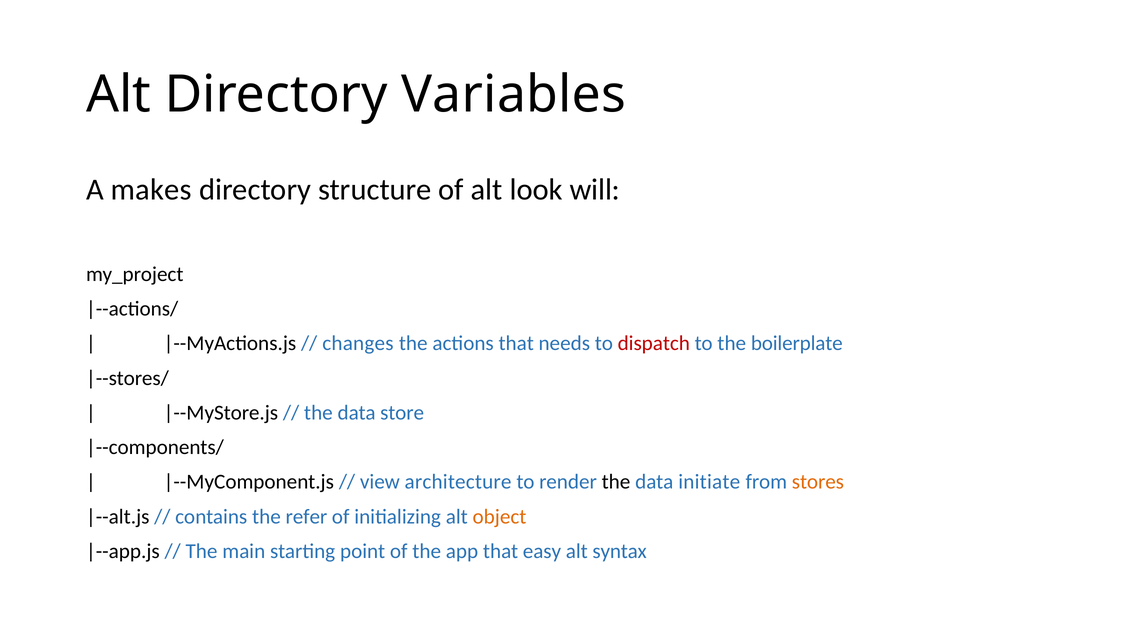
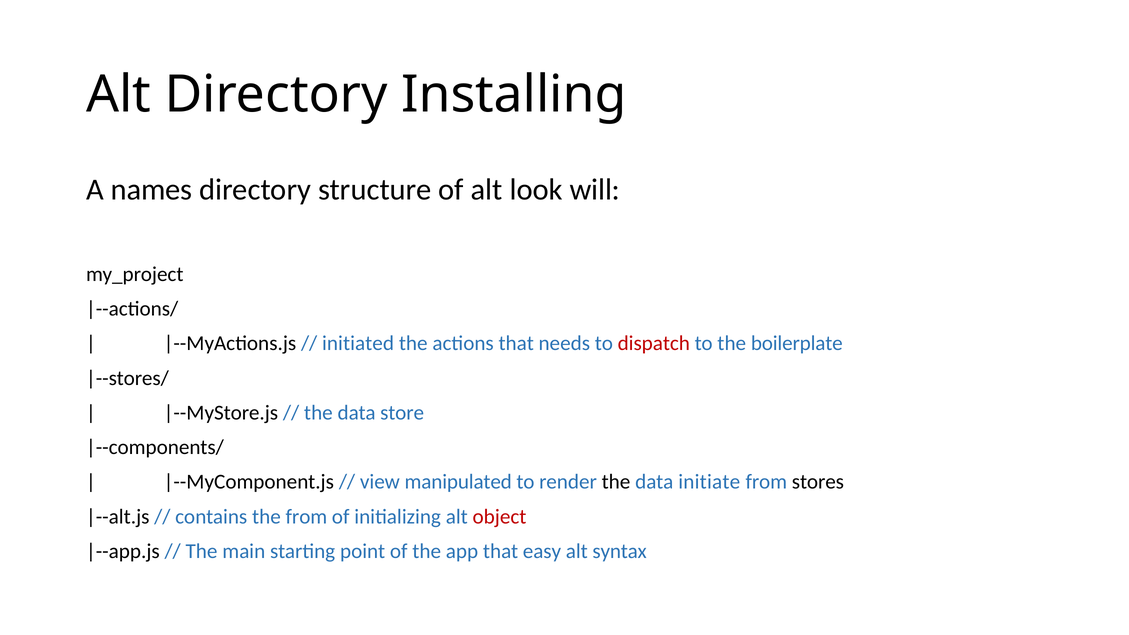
Variables: Variables -> Installing (514, 95)
makes: makes -> names (151, 190)
changes: changes -> initiated (358, 343)
architecture: architecture -> manipulated (458, 482)
stores colour: orange -> black (818, 482)
the refer: refer -> from (306, 517)
object colour: orange -> red (499, 517)
